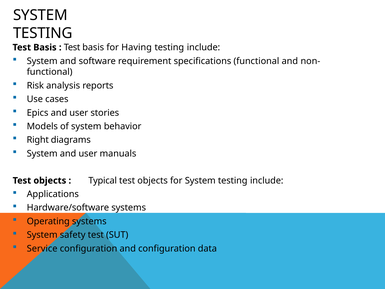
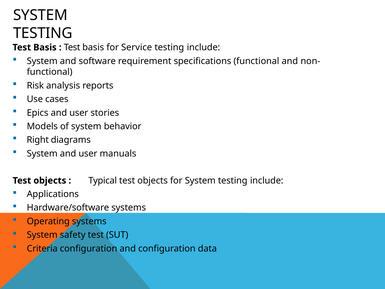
Having: Having -> Service (137, 47)
Service: Service -> Criteria (42, 248)
